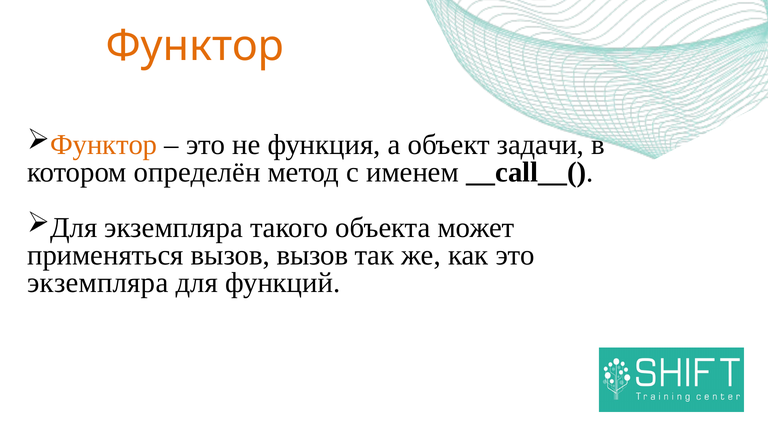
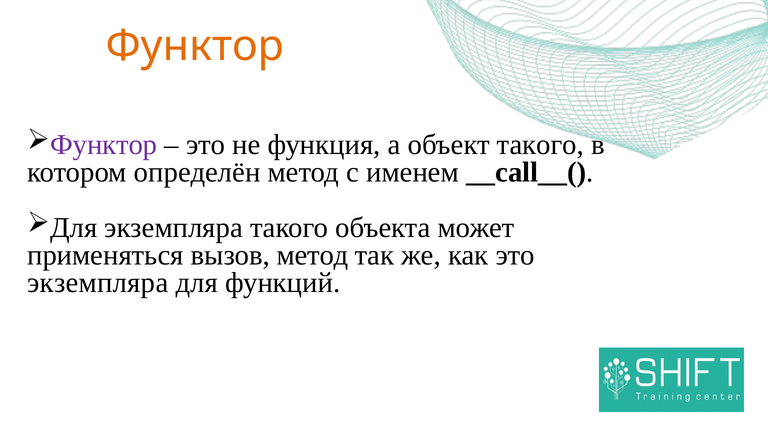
Функтор colour: orange -> purple (104, 145)
объект задачи: задачи -> такого (540, 145)
вызов вызов: вызов -> метод (313, 255)
